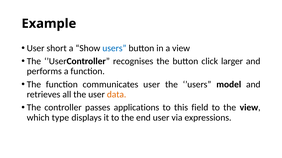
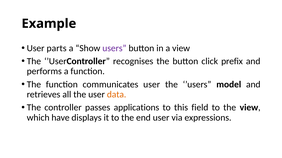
short: short -> parts (57, 48)
users colour: blue -> purple (114, 48)
larger: larger -> prefix (232, 61)
type: type -> have (61, 118)
